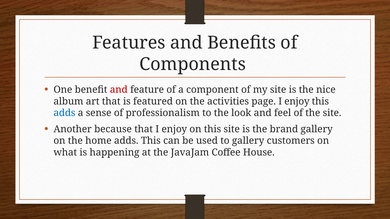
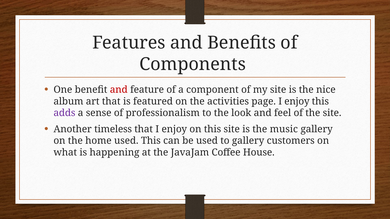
adds colour: blue -> purple (64, 113)
because: because -> timeless (113, 129)
brand: brand -> music (284, 129)
home adds: adds -> used (126, 141)
